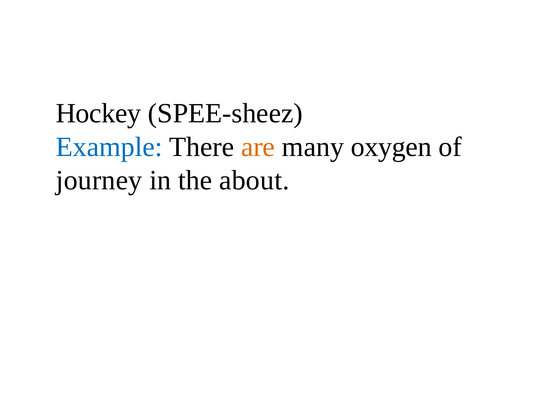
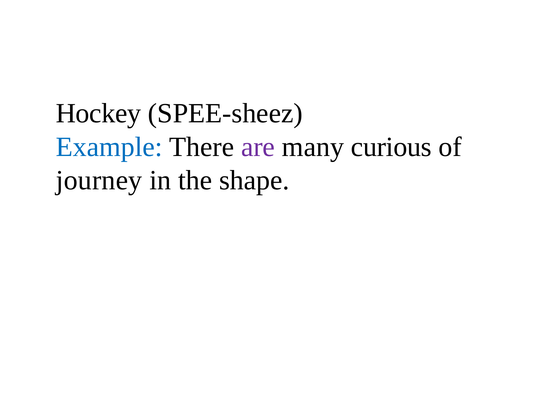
are colour: orange -> purple (258, 147)
oxygen: oxygen -> curious (391, 147)
about: about -> shape (254, 180)
